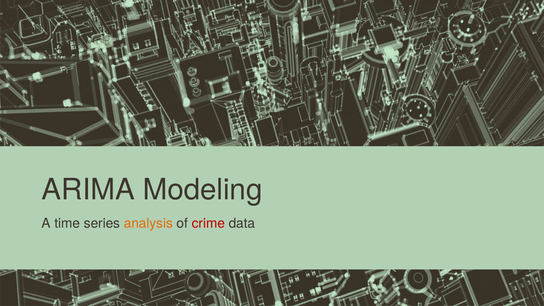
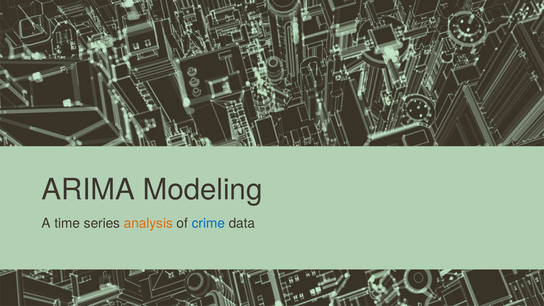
crime colour: red -> blue (208, 224)
